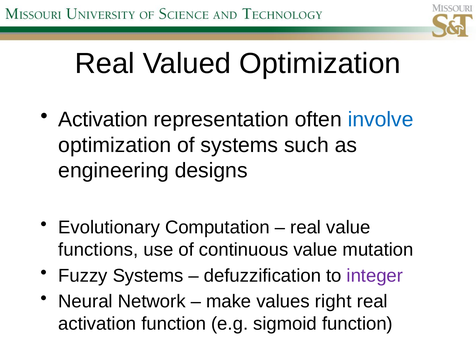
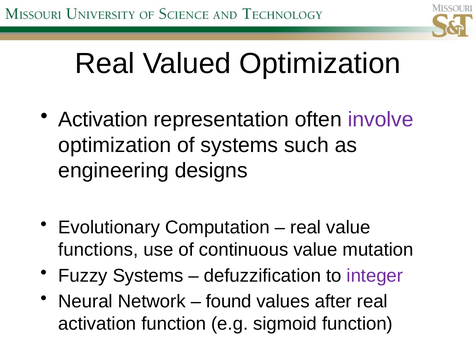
involve colour: blue -> purple (381, 120)
make: make -> found (229, 302)
right: right -> after (333, 302)
